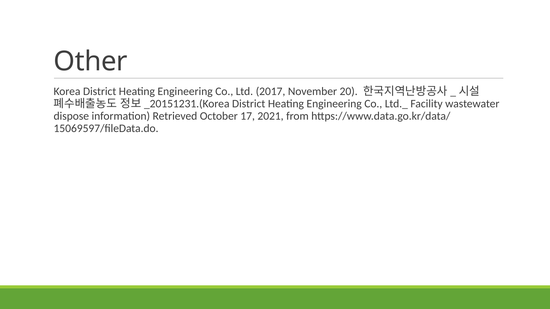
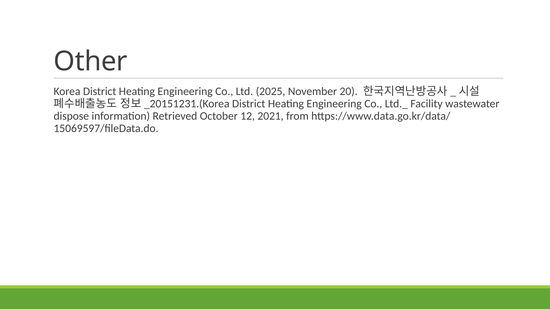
2017: 2017 -> 2025 (271, 91)
17: 17 -> 12 (248, 116)
